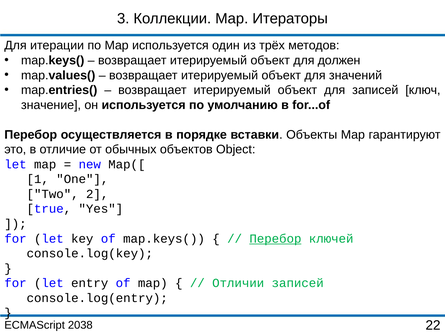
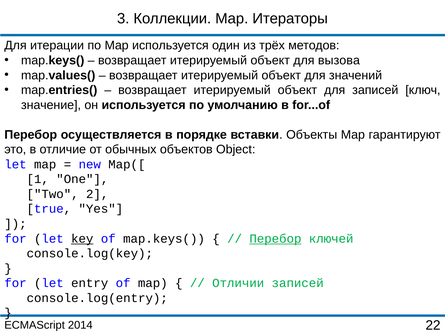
должен: должен -> вызова (339, 60)
key underline: none -> present (82, 238)
2038: 2038 -> 2014 (80, 325)
